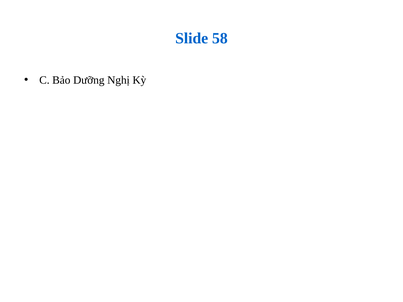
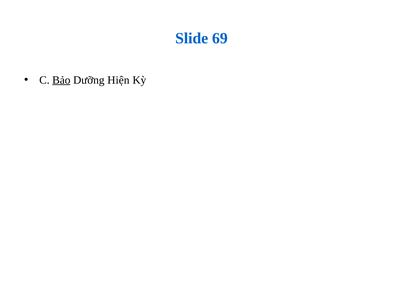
58: 58 -> 69 (220, 38)
Bảo underline: none -> present (61, 80)
Nghị: Nghị -> Hiện (118, 80)
